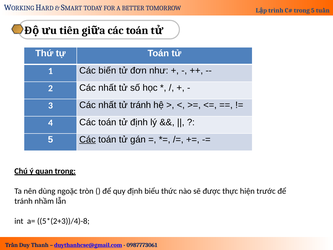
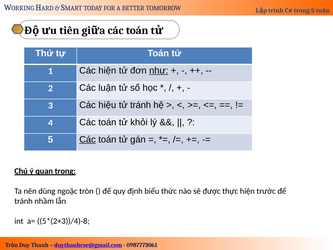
Các biến: biến -> hiện (107, 70)
như underline: none -> present (159, 70)
2 Các nhất: nhất -> luận (107, 88)
3 Các nhất: nhất -> hiệu (107, 105)
tử định: định -> khỏi (139, 122)
